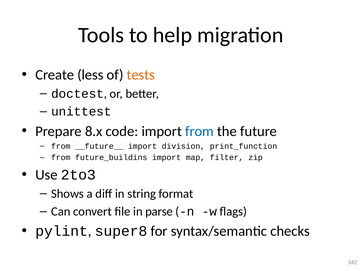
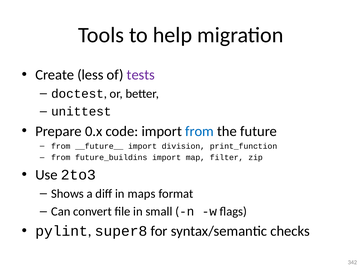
tests colour: orange -> purple (141, 75)
8.x: 8.x -> 0.x (94, 131)
string: string -> maps (142, 194)
parse: parse -> small (159, 212)
